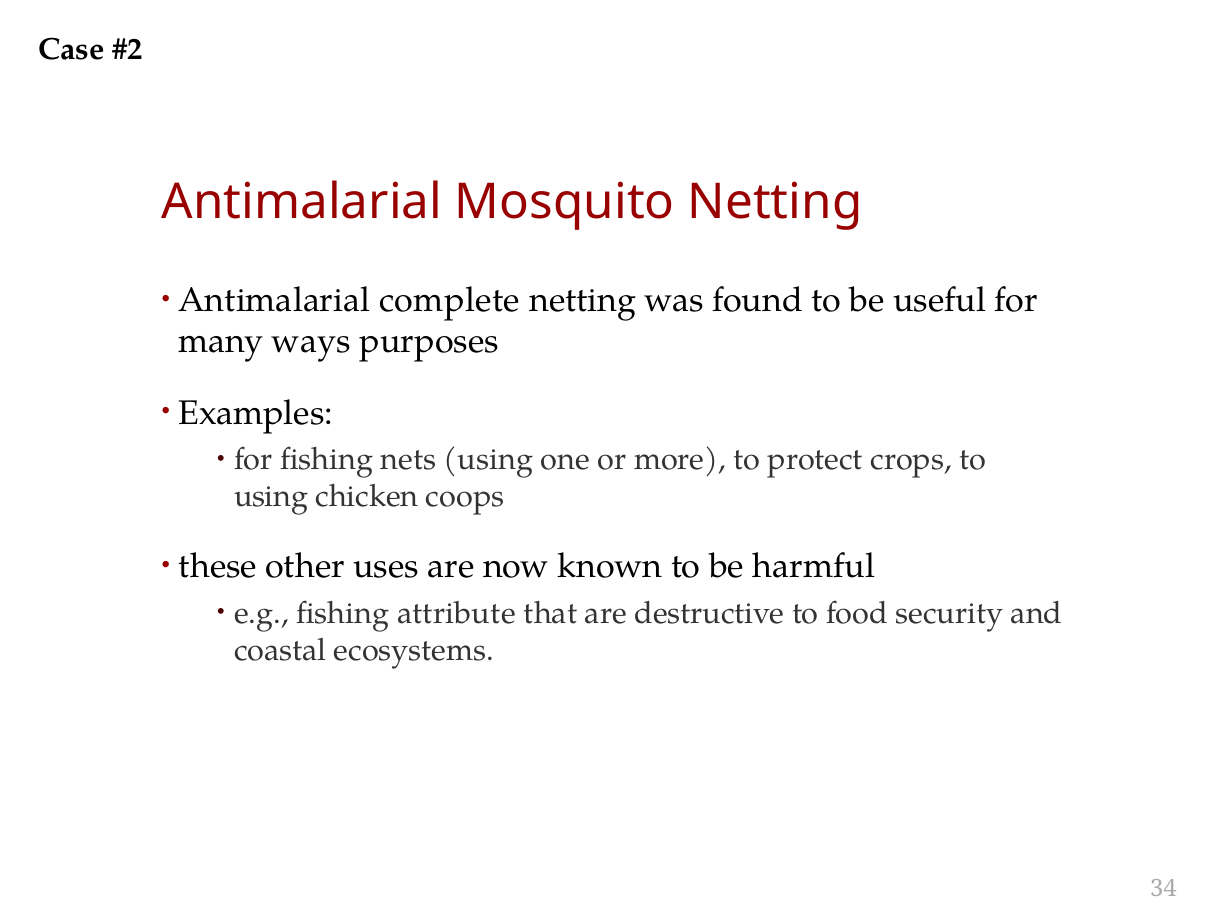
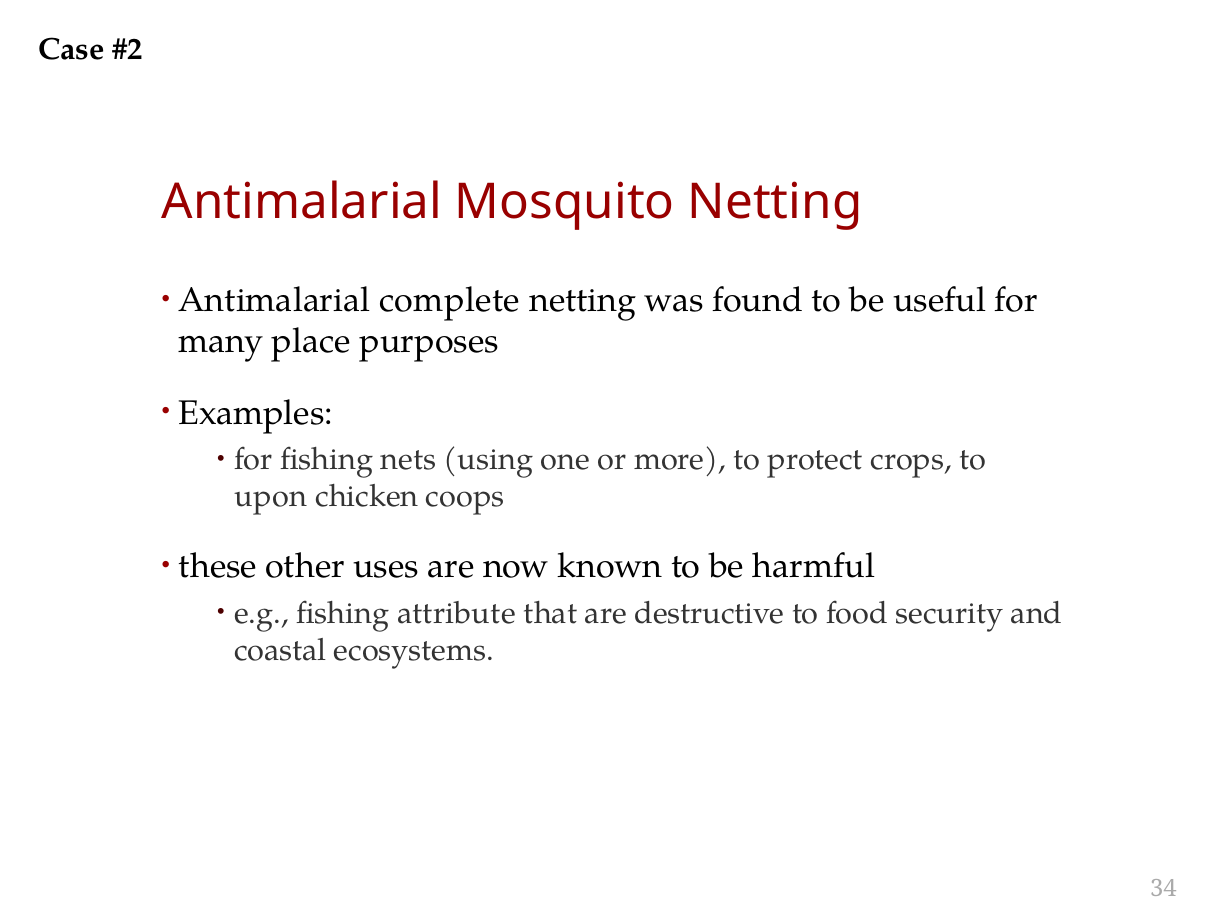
ways: ways -> place (311, 341)
using: using -> upon (271, 497)
